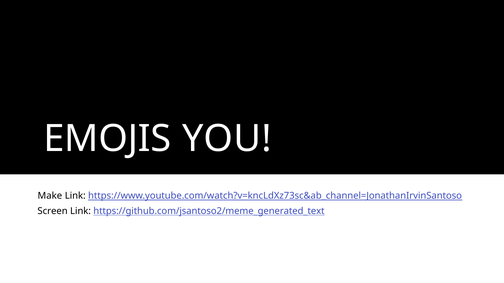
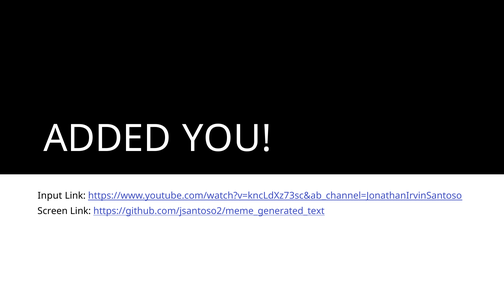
EMOJIS: EMOJIS -> ADDED (107, 139)
Make: Make -> Input (50, 196)
